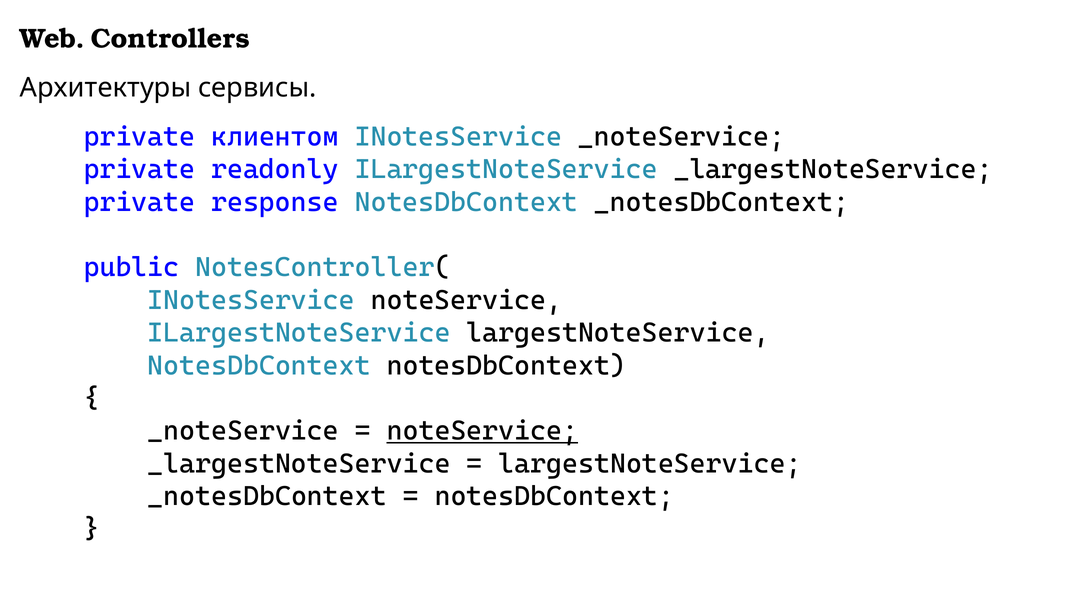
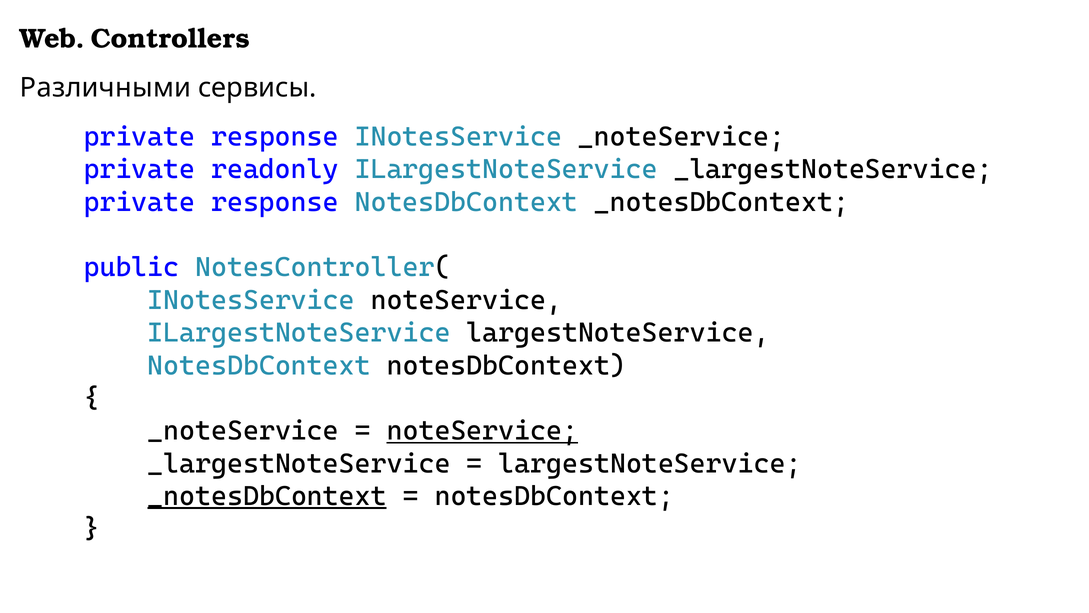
Архитектуры: Архитектуры -> Различными (106, 88)
клиентом: клиентом -> response (275, 137)
_notesDbContext underline: none -> present (267, 496)
